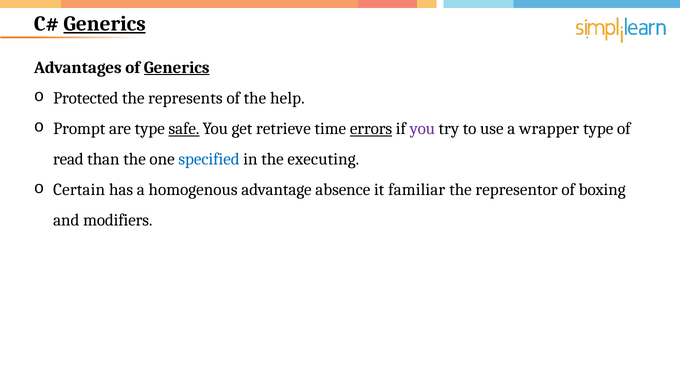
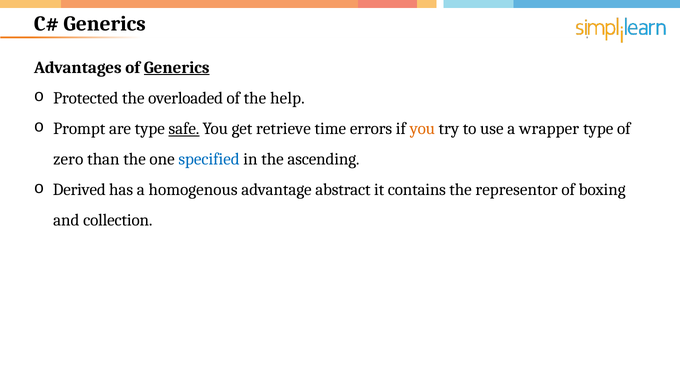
Generics underline: present -> none (105, 24)
represents: represents -> overloaded (186, 98)
errors underline: present -> none (371, 129)
you colour: purple -> orange (422, 129)
read: read -> zero (68, 159)
executing: executing -> ascending (323, 159)
Certain: Certain -> Derived (79, 190)
absence: absence -> abstract (343, 190)
familiar: familiar -> contains (417, 190)
modifiers: modifiers -> collection (118, 221)
